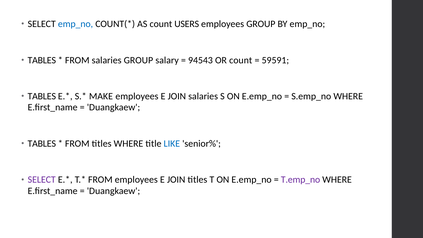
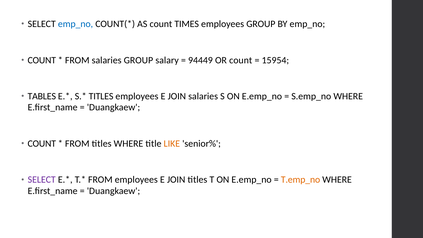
USERS: USERS -> TIMES (187, 24)
TABLES: TABLES -> COUNT (42, 60)
94543: 94543 -> 94449 (200, 60)
59591: 59591 -> 15954 (275, 60)
MAKE: MAKE -> TITLES (101, 96)
TABLES: TABLES -> COUNT (42, 144)
LIKE colour: blue -> orange (172, 144)
T.emp_no colour: purple -> orange (301, 180)
